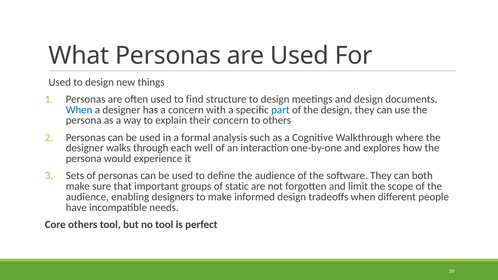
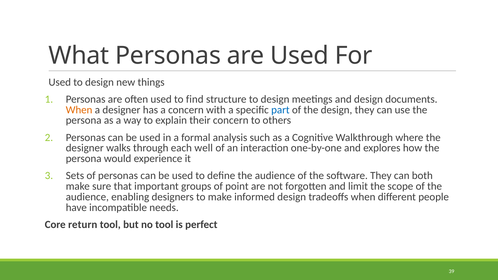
When colour: blue -> orange (79, 110)
static: static -> point (237, 186)
Core others: others -> return (83, 225)
